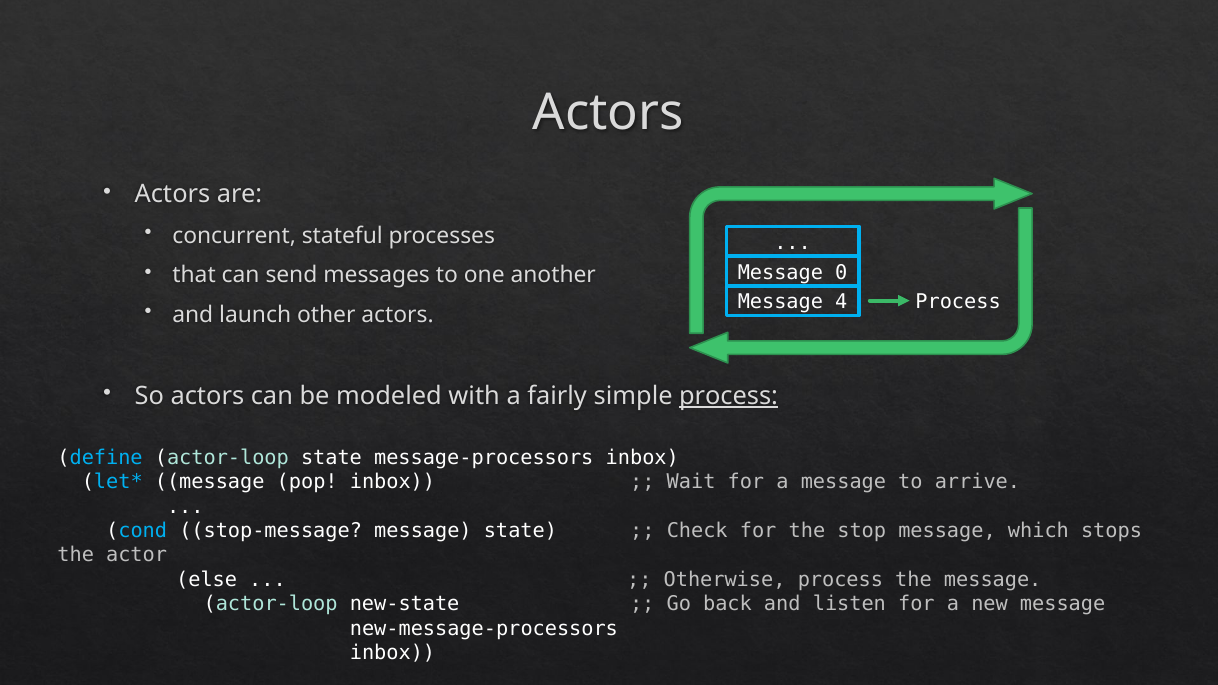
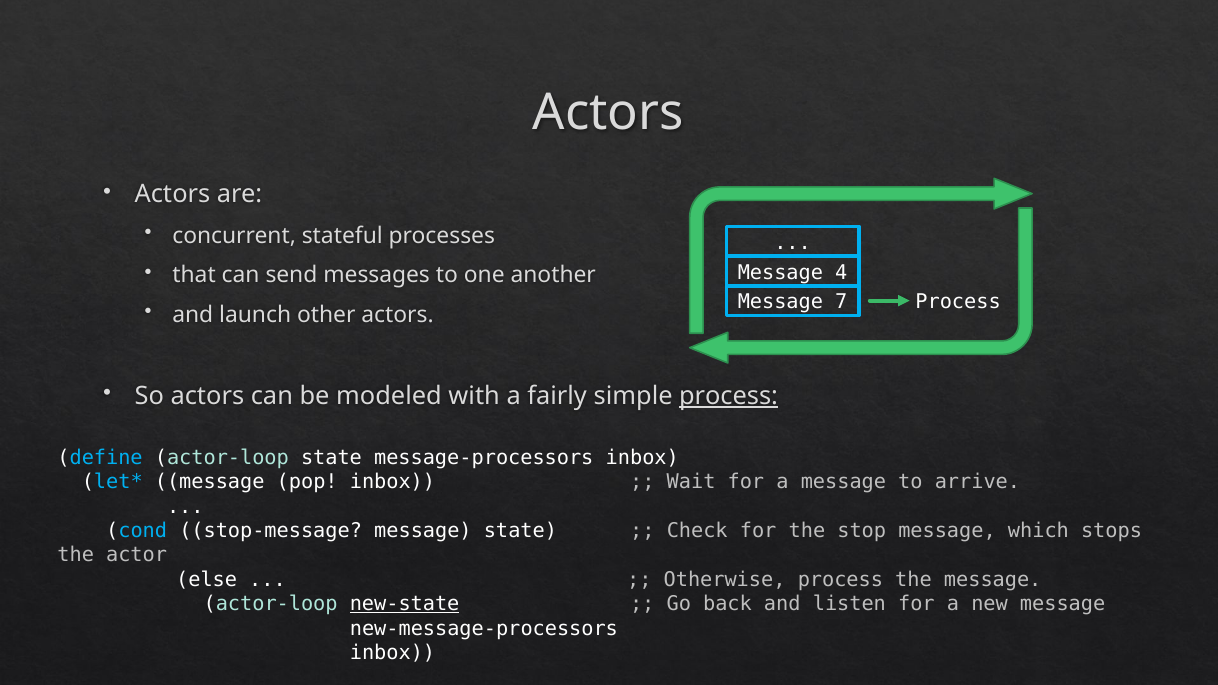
0: 0 -> 4 (841, 272)
4: 4 -> 7 (841, 302)
new-state underline: none -> present (405, 604)
